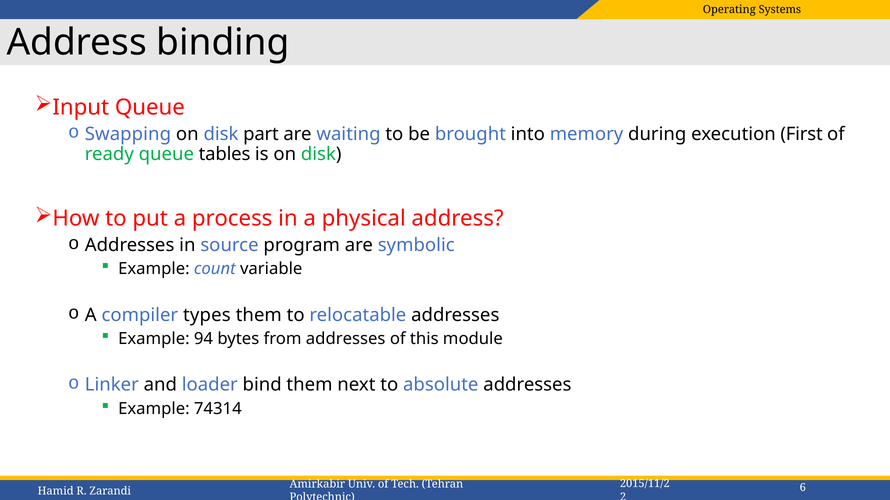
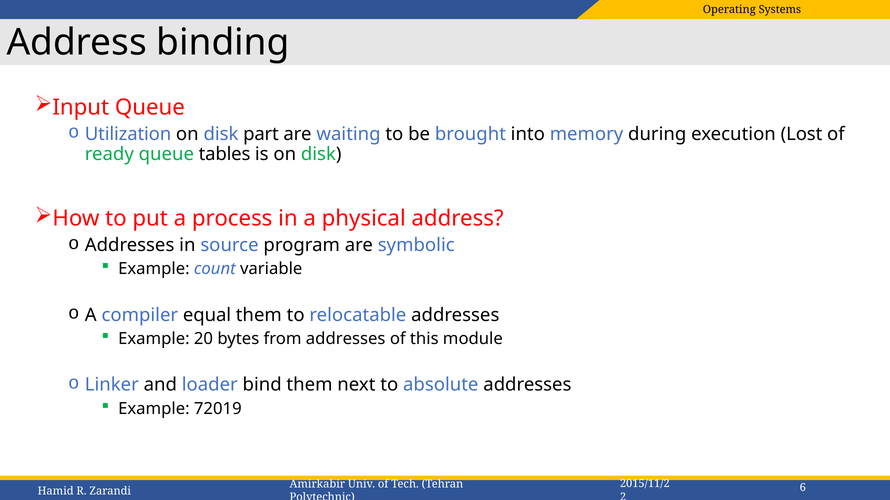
Swapping: Swapping -> Utilization (128, 134)
First: First -> Lost (802, 134)
types: types -> equal (207, 315)
94: 94 -> 20 (203, 339)
74314: 74314 -> 72019 (218, 409)
